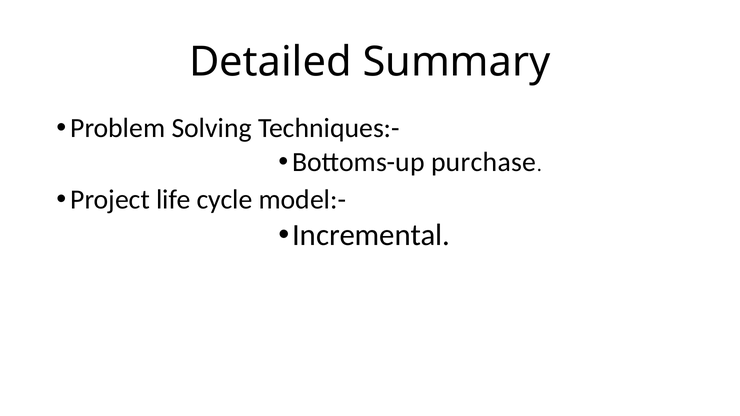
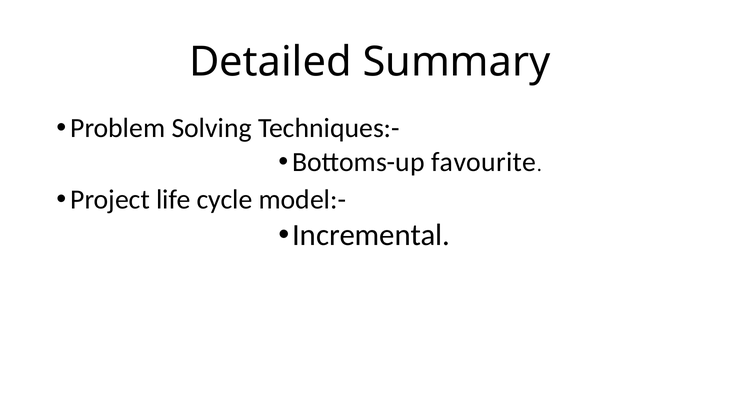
purchase: purchase -> favourite (484, 162)
